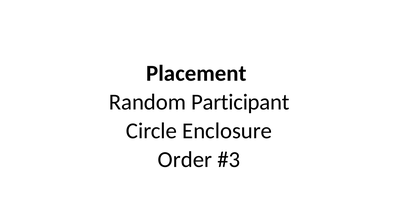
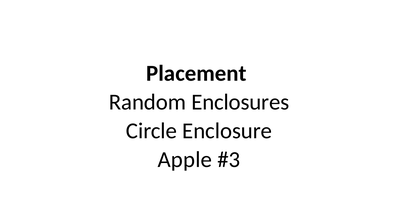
Participant: Participant -> Enclosures (240, 102)
Order: Order -> Apple (185, 160)
